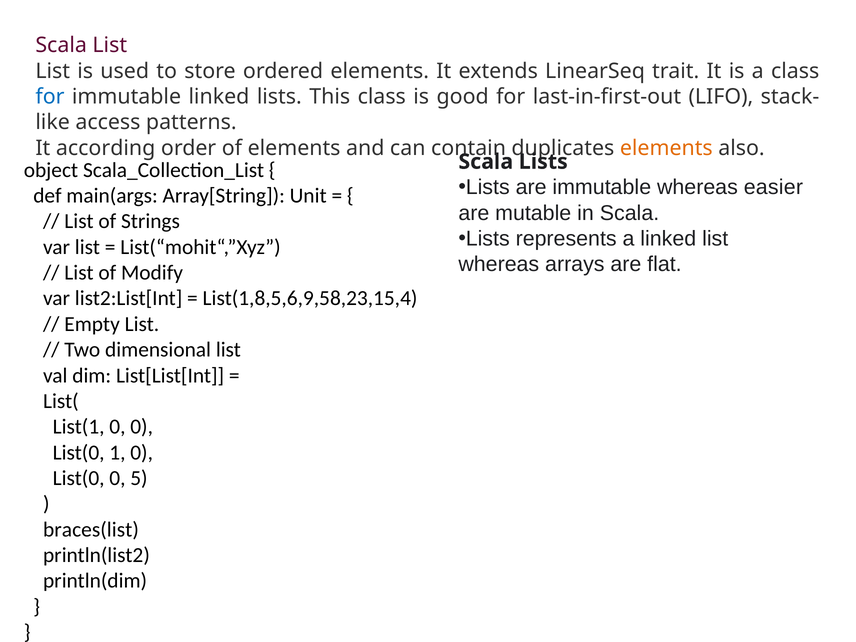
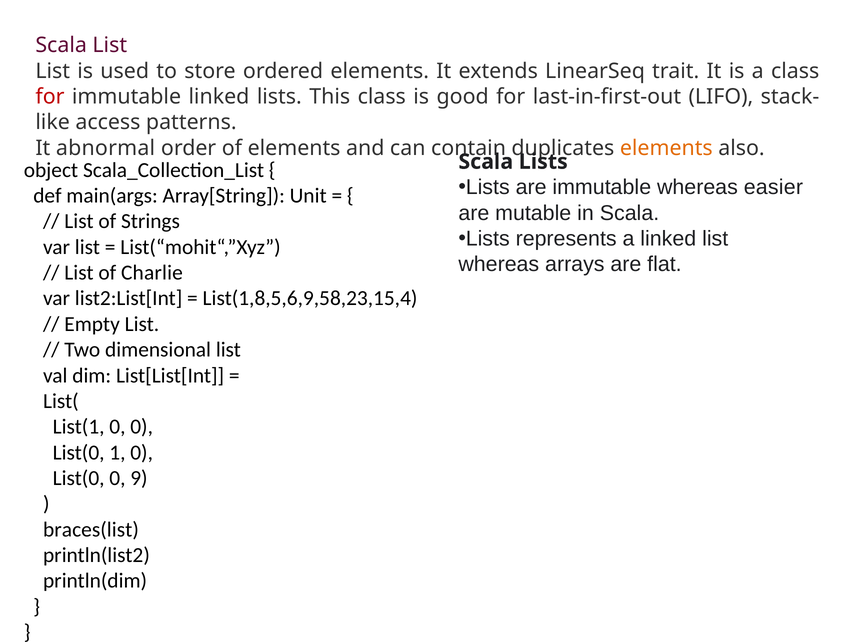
for colour: blue -> red (50, 97)
according: according -> abnormal (106, 148)
Modify: Modify -> Charlie (152, 273)
5: 5 -> 9 (139, 478)
